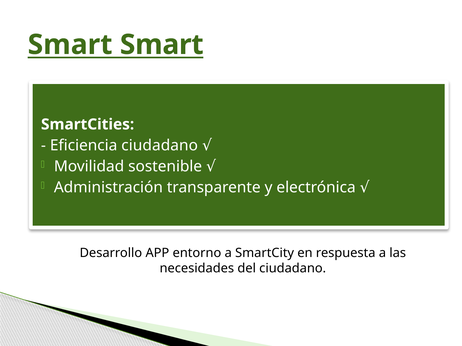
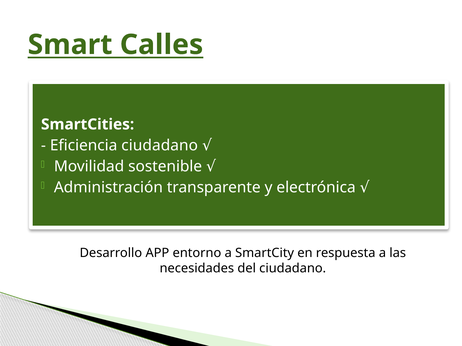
Smart Smart: Smart -> Calles (162, 45)
